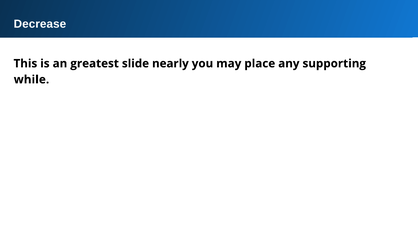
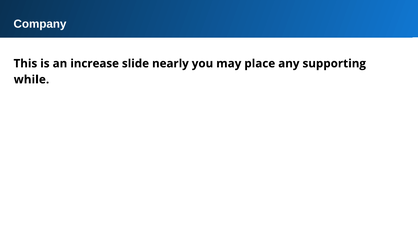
Decrease: Decrease -> Company (40, 24)
greatest: greatest -> increase (95, 64)
